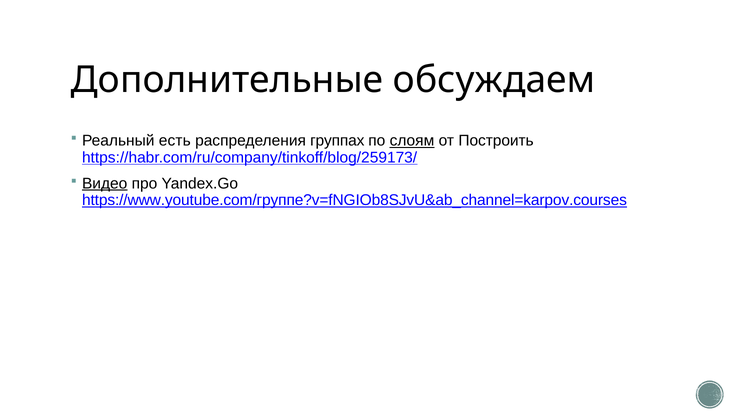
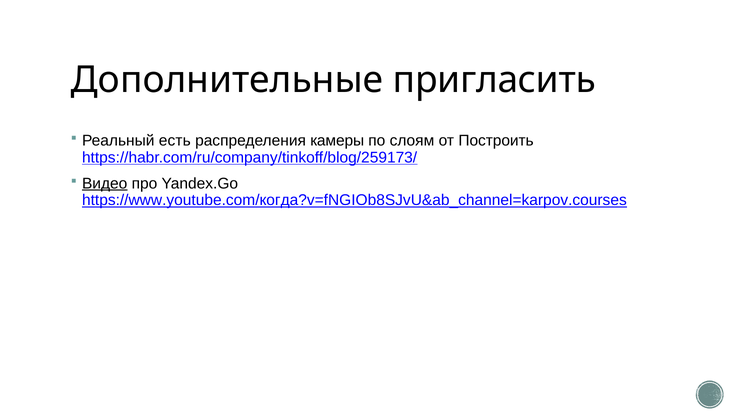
обсуждаем: обсуждаем -> пригласить (494, 80)
группах: группах -> камеры (337, 141)
слоям underline: present -> none (412, 141)
https://www.youtube.com/группе?v=fNGIOb8SJvU&ab_channel=karpov.courses: https://www.youtube.com/группе?v=fNGIOb8SJvU&ab_channel=karpov.courses -> https://www.youtube.com/когда?v=fNGIOb8SJvU&ab_channel=karpov.courses (354, 200)
